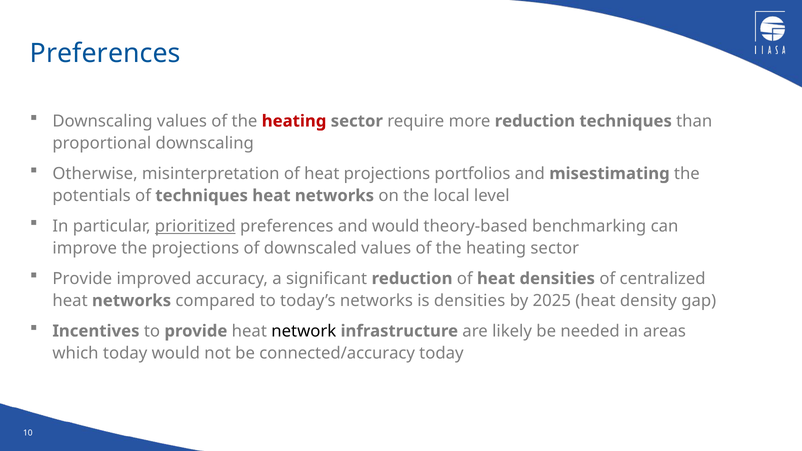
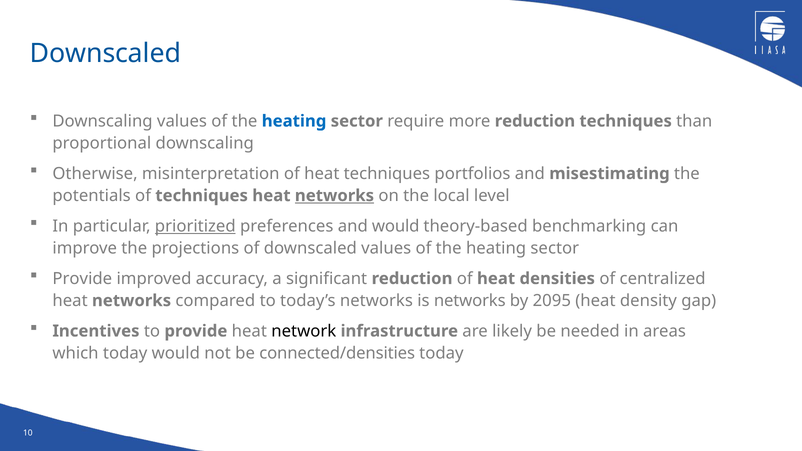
Preferences: Preferences -> Downscaled (105, 53)
heating colour: red -> blue (294, 121)
heat projections: projections -> techniques (387, 174)
networks underline: none -> present (334, 196)
is densities: densities -> networks (470, 301)
2025: 2025 -> 2095 (552, 301)
connected/accuracy: connected/accuracy -> connected/densities (337, 353)
